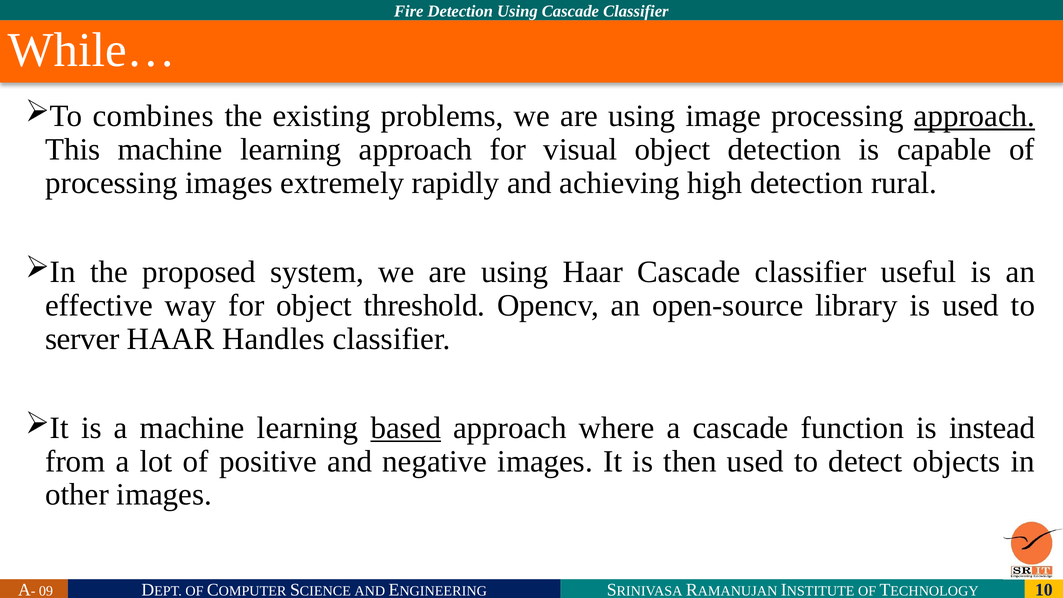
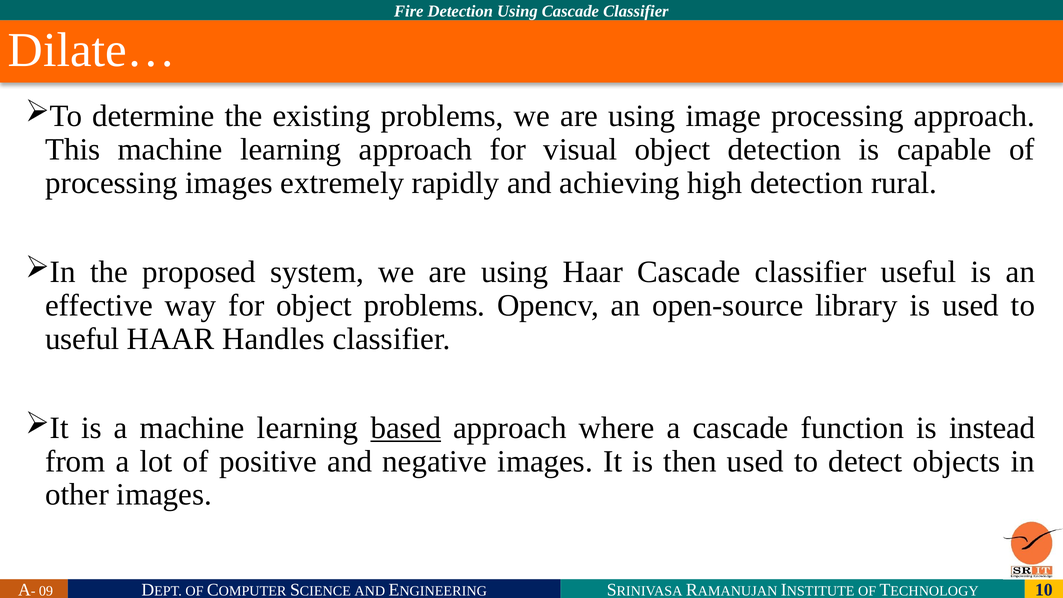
While…: While… -> Dilate… (92, 50)
combines: combines -> determine (153, 116)
approach underline: present -> none (974, 116)
object threshold: threshold -> problems (425, 305)
server: server -> useful (82, 339)
